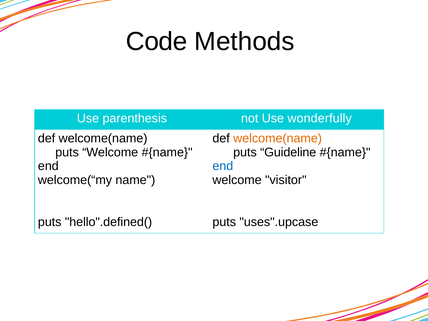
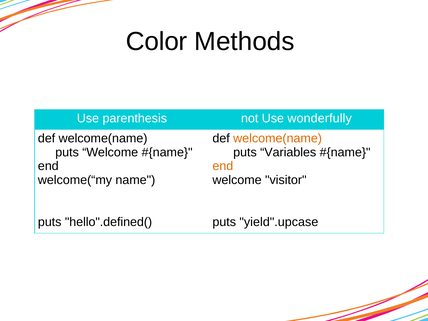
Code: Code -> Color (157, 41)
Guideline: Guideline -> Variables (288, 152)
end colour: blue -> orange (223, 166)
uses".upcase: uses".upcase -> yield".upcase (279, 222)
